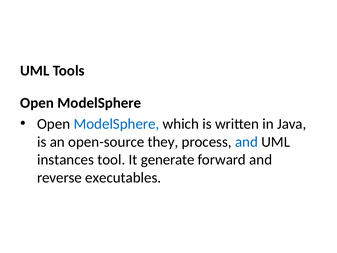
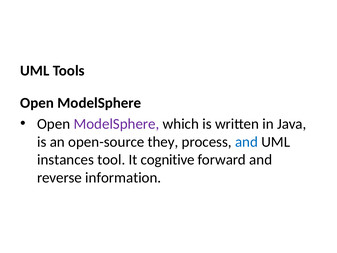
ModelSphere colour: blue -> purple (116, 124)
generate: generate -> cognitive (168, 160)
executables: executables -> information (123, 178)
